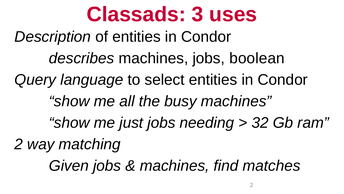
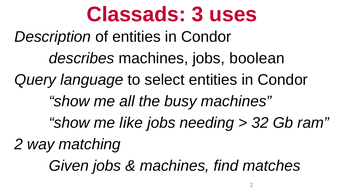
just: just -> like (131, 122)
